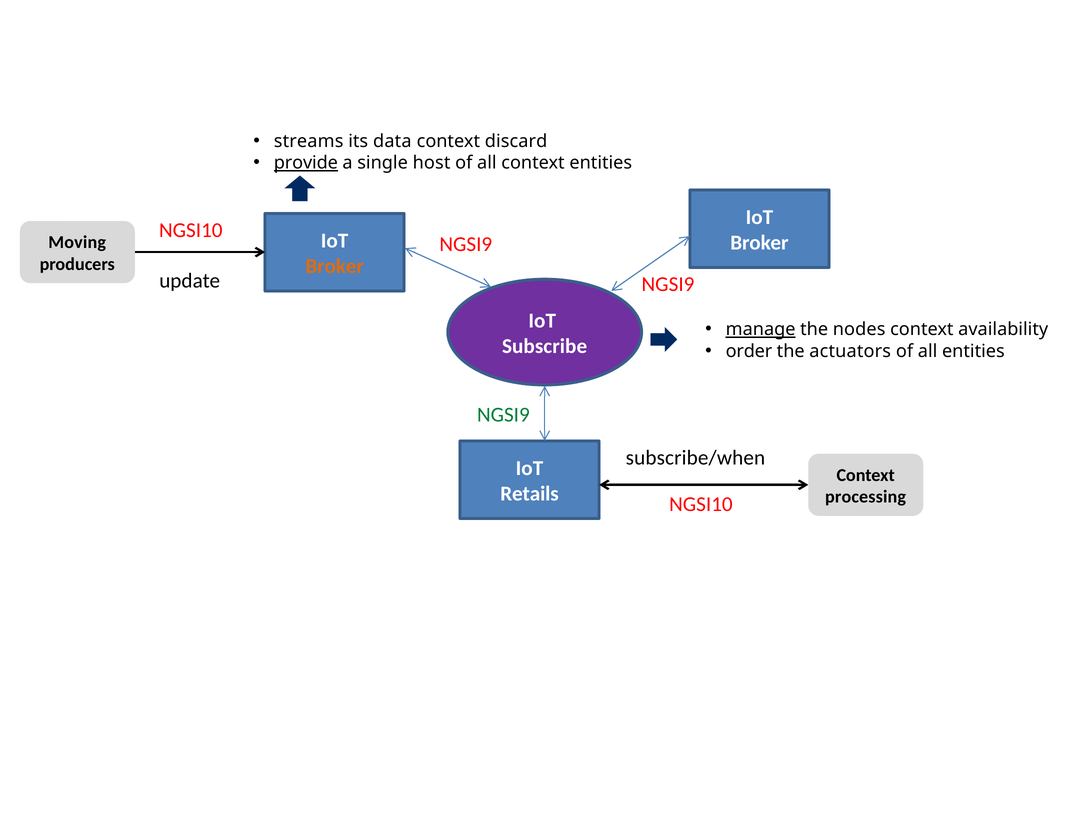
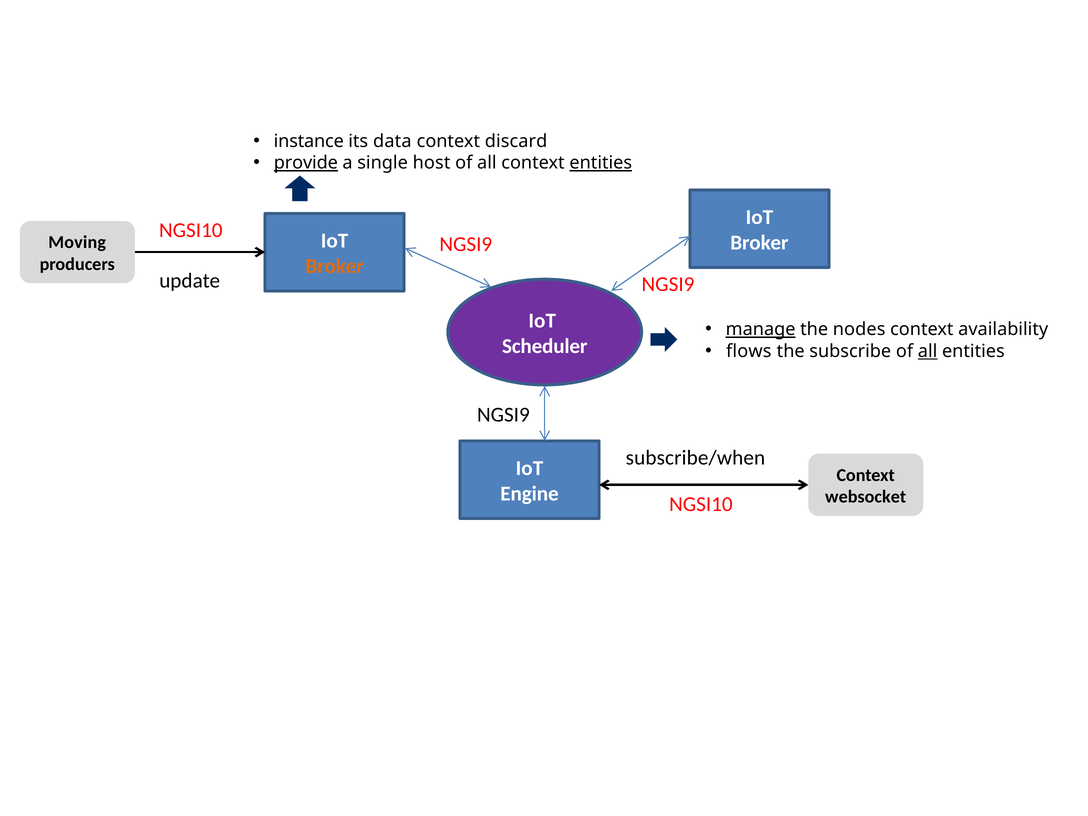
streams: streams -> instance (309, 141)
entities underline: none -> present (601, 163)
Subscribe: Subscribe -> Scheduler (545, 346)
order: order -> flows (749, 351)
actuators: actuators -> subscribe (850, 351)
all underline: none -> present (928, 351)
NGSI9 colour: green -> black (503, 415)
Retails: Retails -> Engine (529, 494)
processing: processing -> websocket (866, 497)
